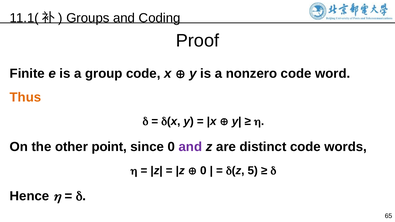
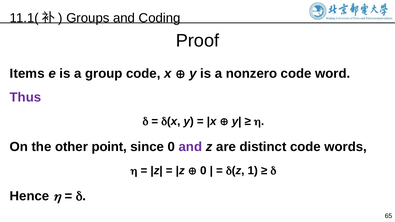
Finite: Finite -> Items (27, 74)
Thus colour: orange -> purple (25, 97)
5: 5 -> 1 (253, 171)
